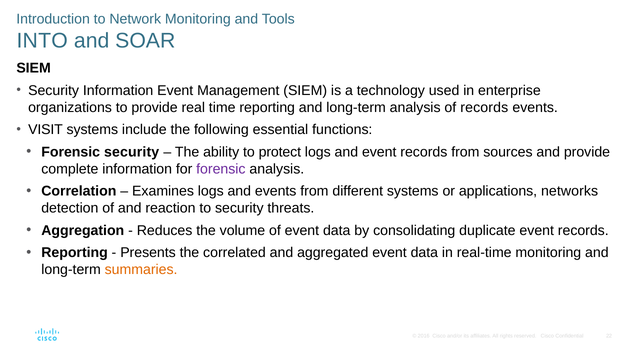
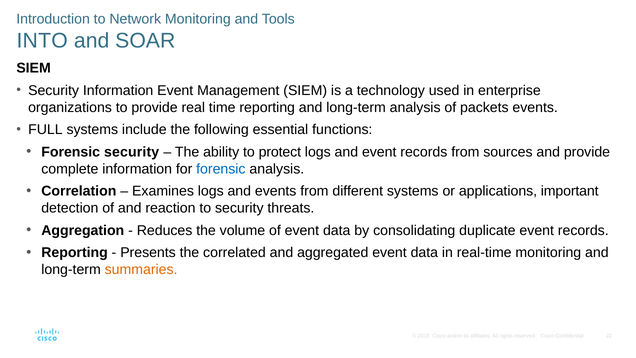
of records: records -> packets (484, 107)
VISIT: VISIT -> FULL (45, 130)
forensic colour: purple -> blue (221, 169)
networks: networks -> important (570, 191)
